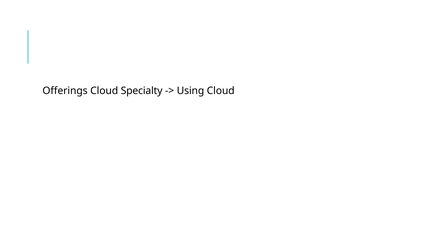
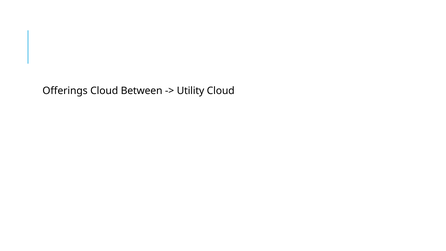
Specialty: Specialty -> Between (142, 91)
Using: Using -> Utility (191, 91)
